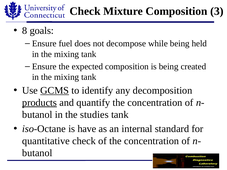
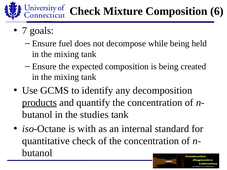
3: 3 -> 6 (217, 11)
8: 8 -> 7 (25, 31)
GCMS underline: present -> none (55, 91)
have: have -> with (87, 129)
